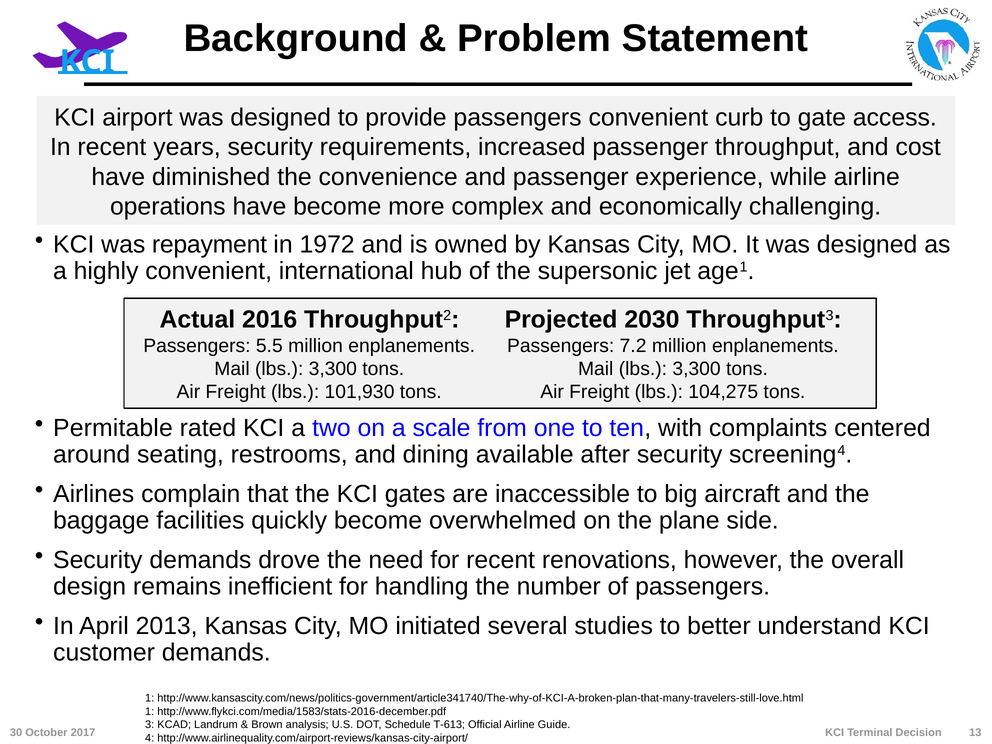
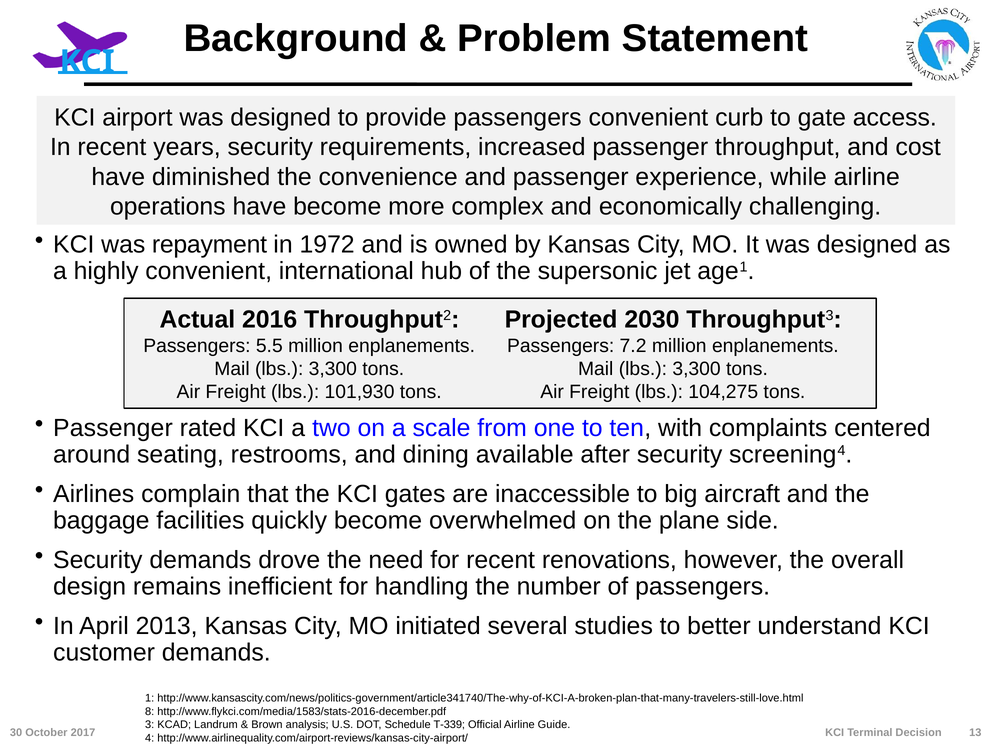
Permitable: Permitable -> Passenger (113, 428)
1: 1 -> 8 (150, 712)
T-613: T-613 -> T-339 (449, 725)
